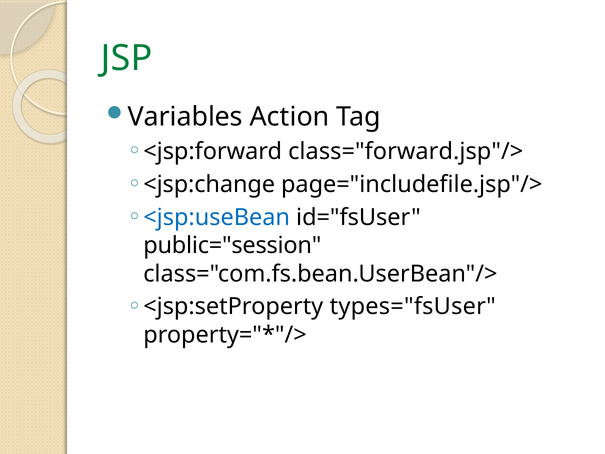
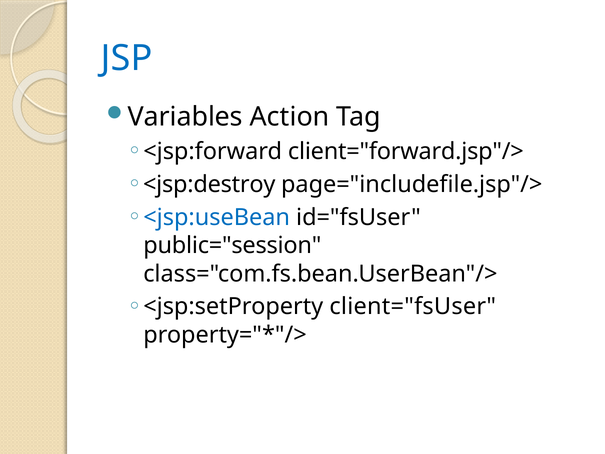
JSP colour: green -> blue (127, 59)
class="forward.jsp"/>: class="forward.jsp"/> -> client="forward.jsp"/> (406, 151)
<jsp:change: <jsp:change -> <jsp:destroy (209, 184)
types="fsUser: types="fsUser -> client="fsUser (413, 307)
